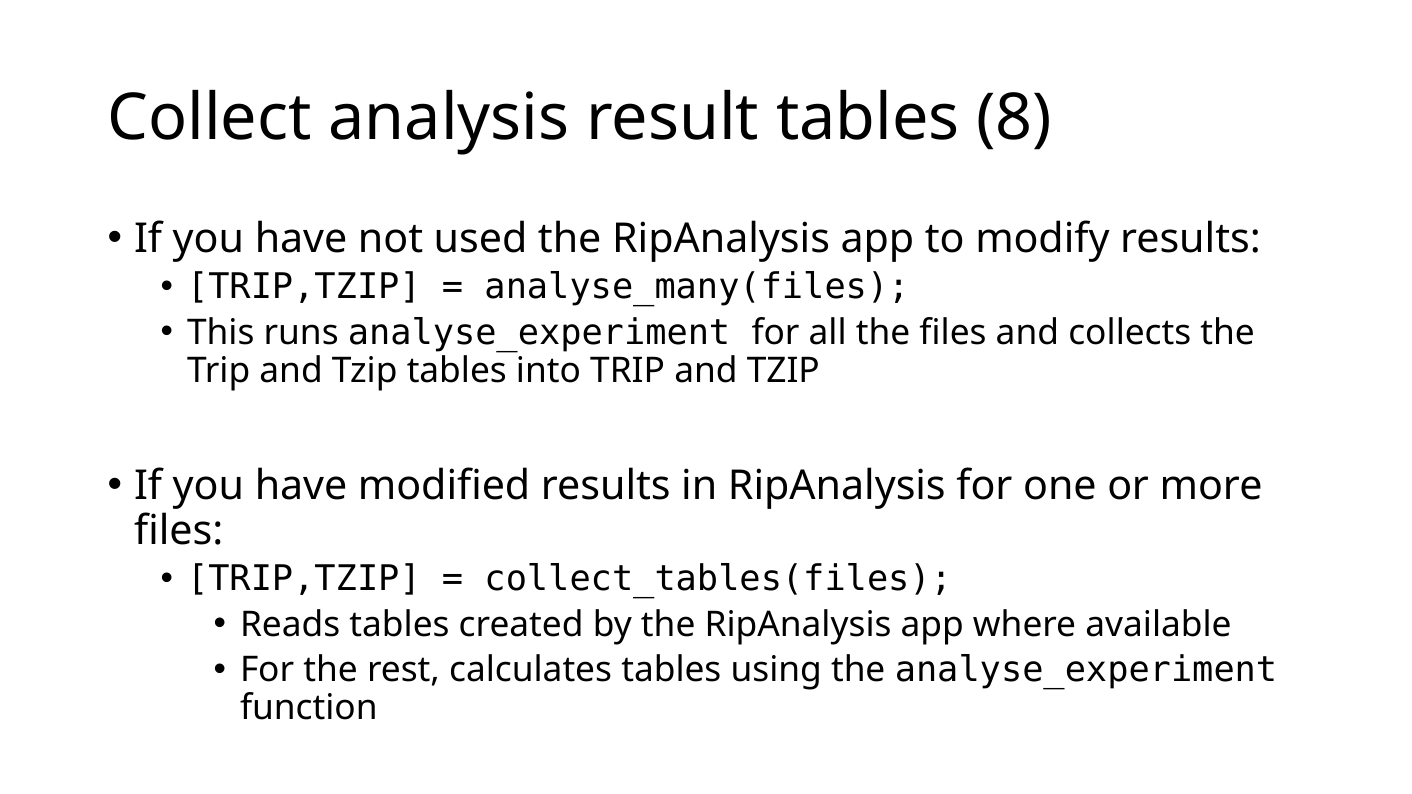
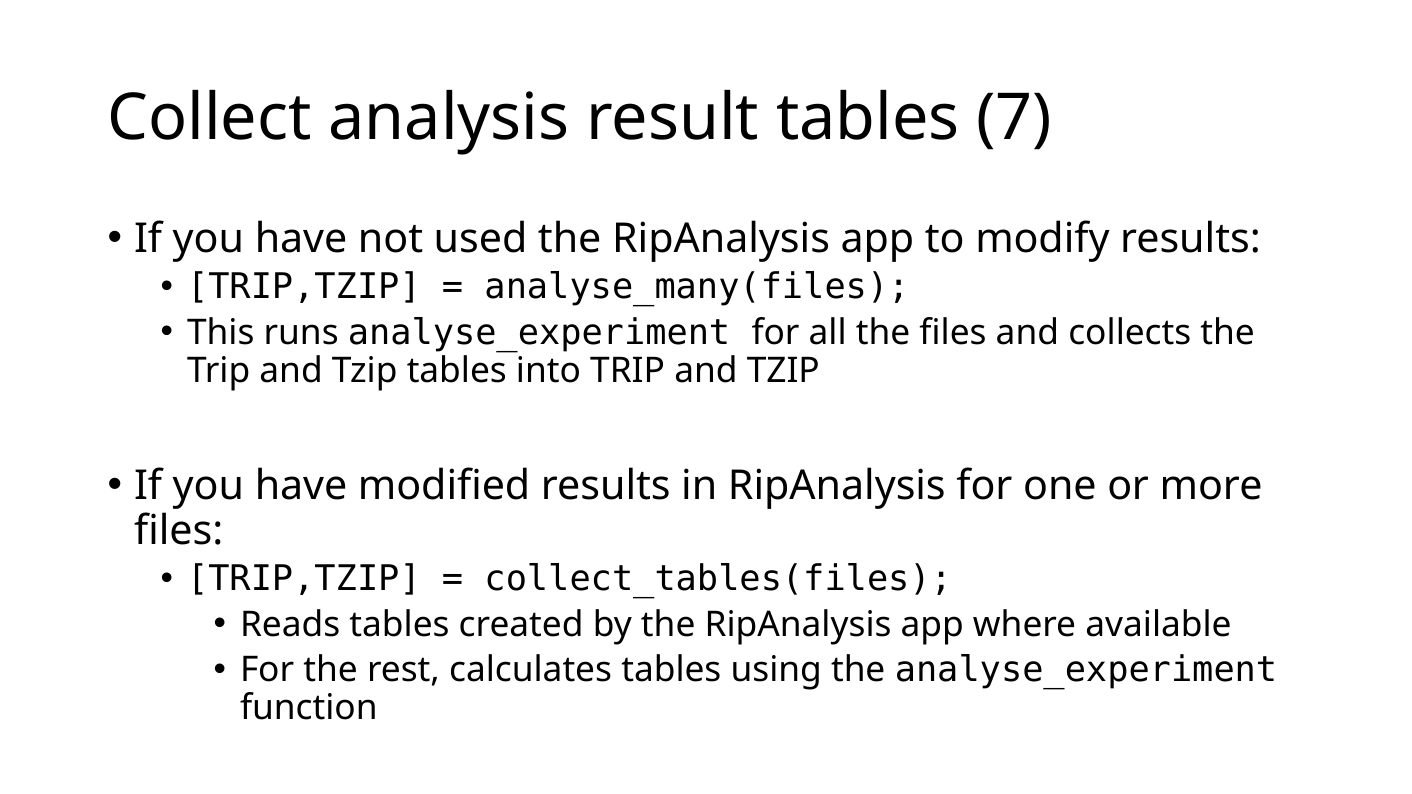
8: 8 -> 7 (1014, 119)
